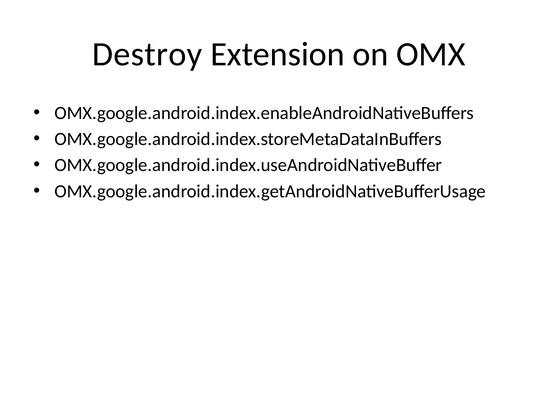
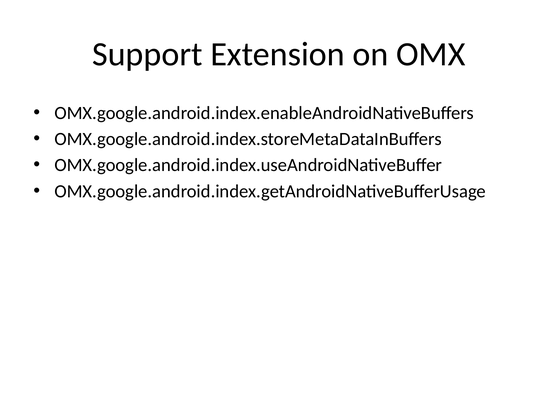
Destroy: Destroy -> Support (147, 54)
